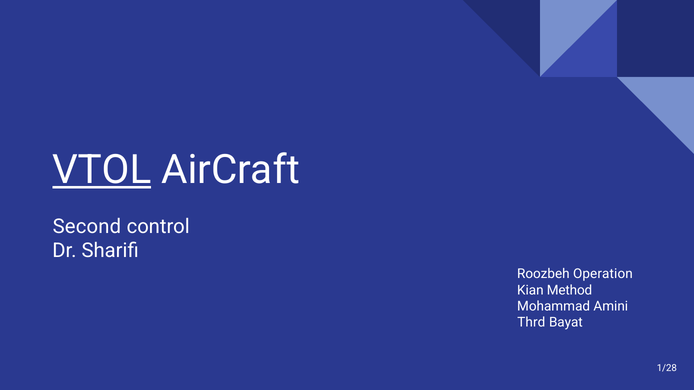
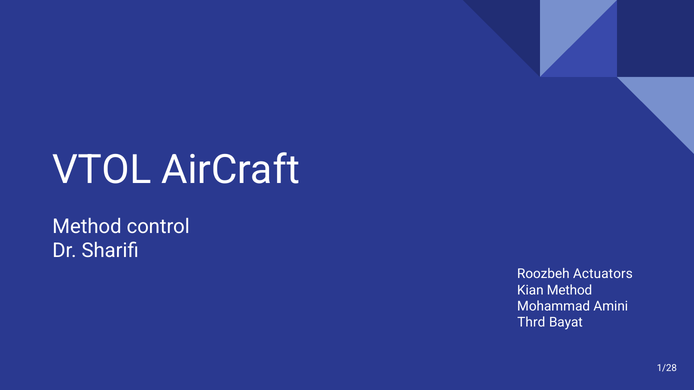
VTOL underline: present -> none (102, 170)
Second: Second -> Method (87, 227)
Operation: Operation -> Actuators (603, 274)
